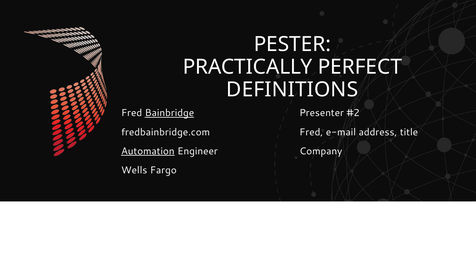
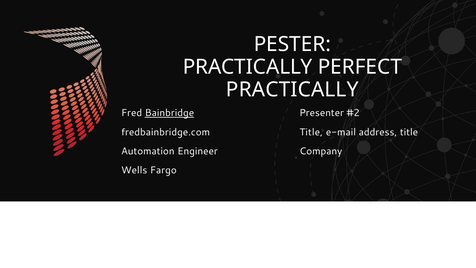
DEFINITIONS: DEFINITIONS -> PRACTICALLY (292, 90)
Fred: Fred -> Title (311, 132)
Automation underline: present -> none (148, 151)
